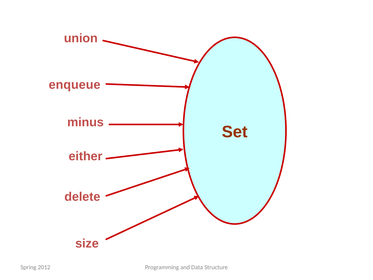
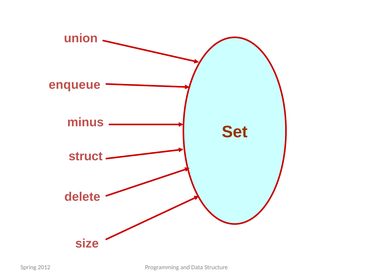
either: either -> struct (86, 156)
